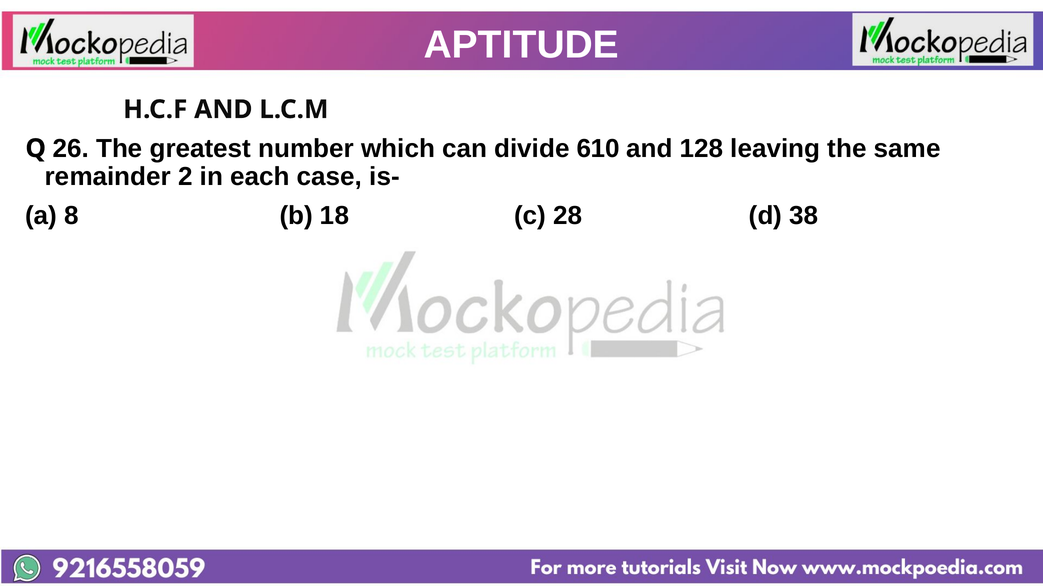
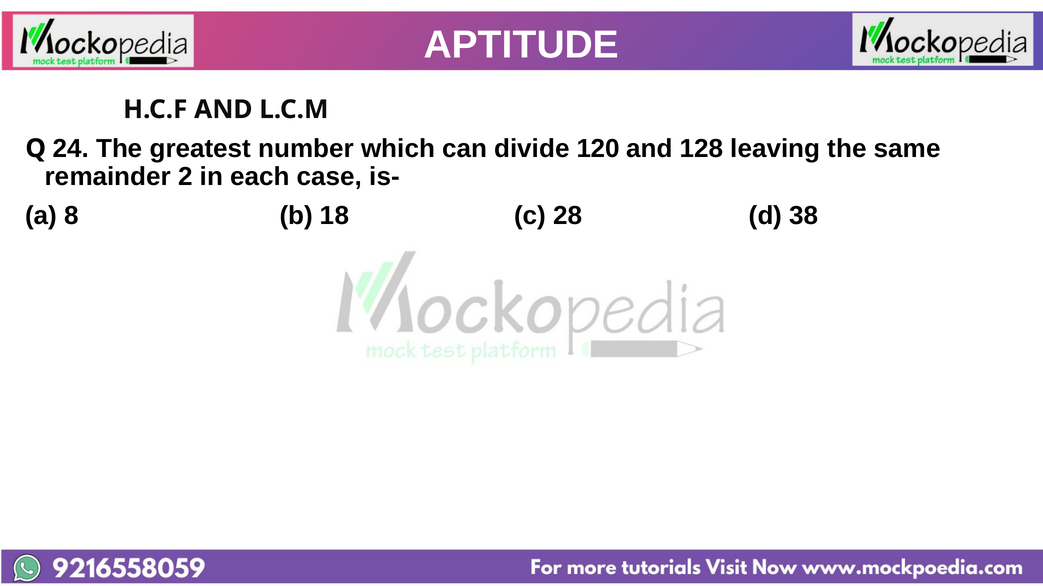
26: 26 -> 24 (71, 149)
610: 610 -> 120 (598, 149)
